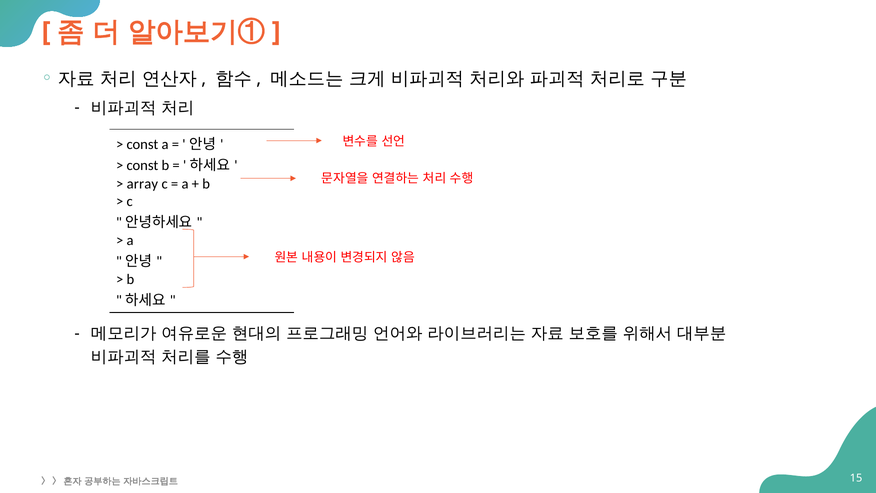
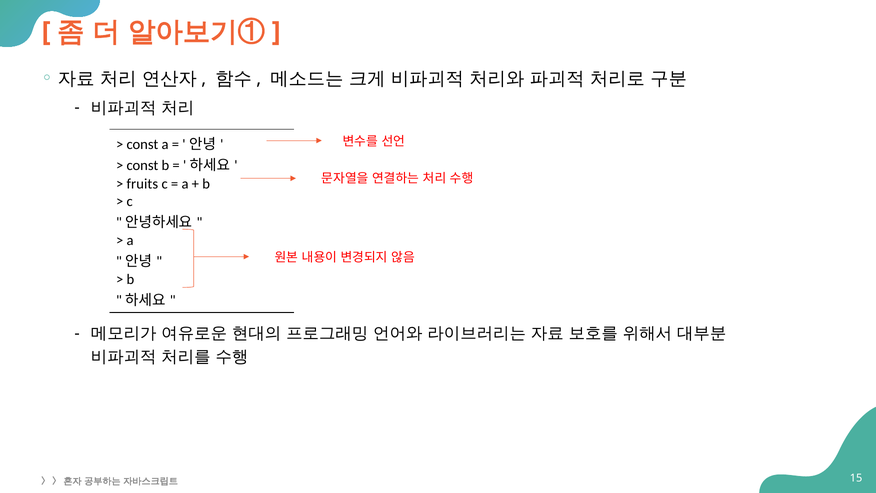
array: array -> fruits (142, 184)
